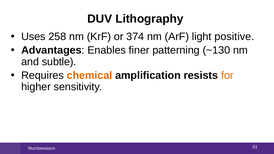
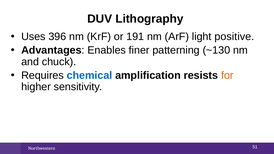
258: 258 -> 396 (57, 37)
374: 374 -> 191 (135, 37)
subtle: subtle -> chuck (59, 62)
chemical colour: orange -> blue (90, 75)
